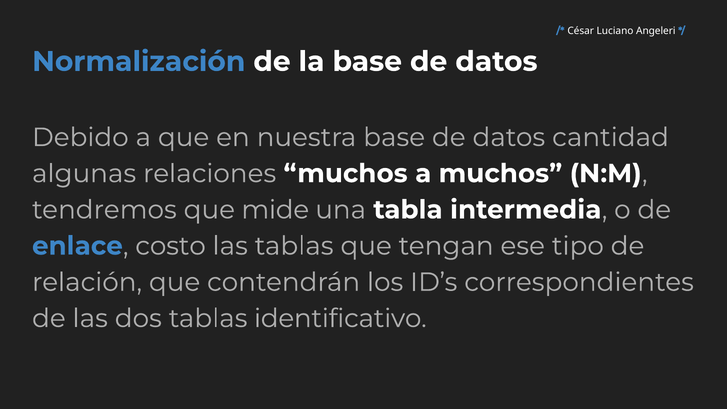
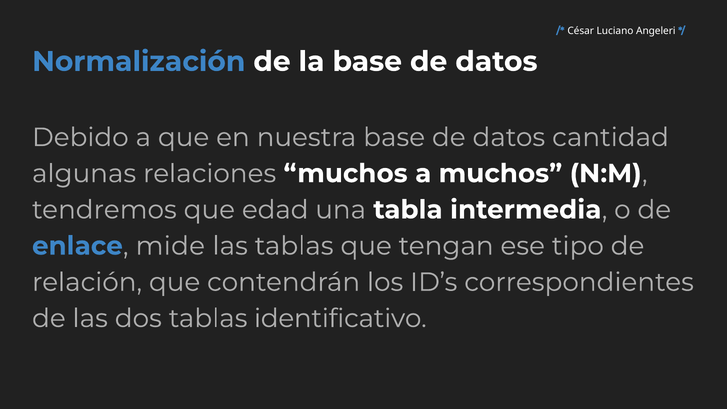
mide: mide -> edad (275, 210)
costo: costo -> mide (170, 246)
